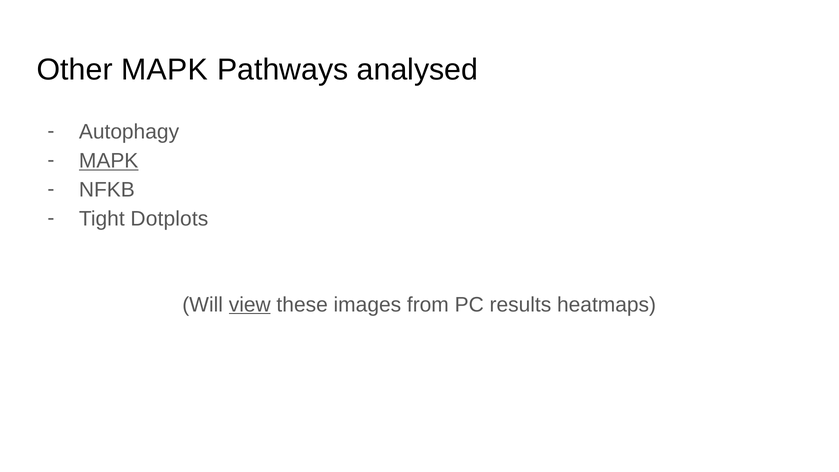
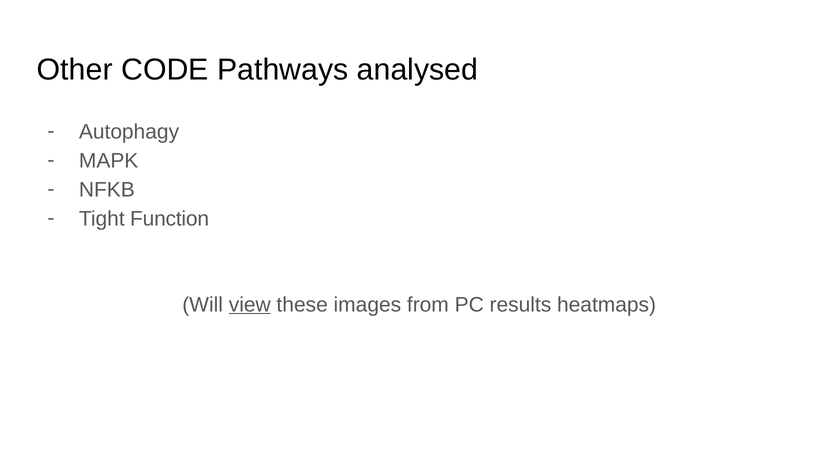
Other MAPK: MAPK -> CODE (165, 70)
MAPK underline: present -> none (109, 161)
Dotplots: Dotplots -> Function (170, 219)
